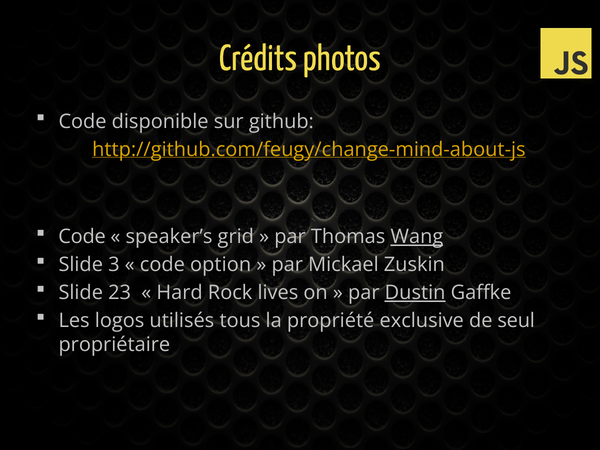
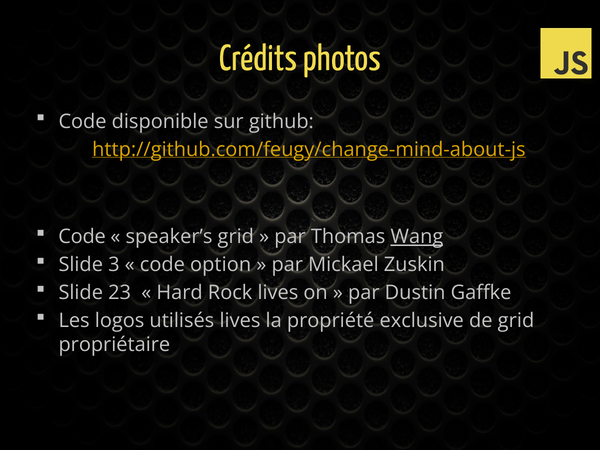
Dustin underline: present -> none (415, 293)
utilisés tous: tous -> lives (240, 321)
de seul: seul -> grid (516, 321)
